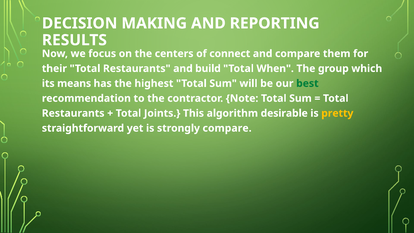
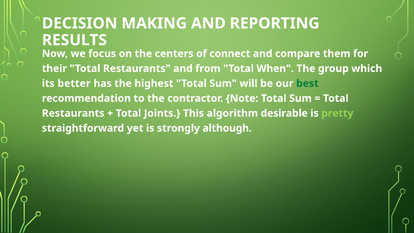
build: build -> from (208, 69)
means: means -> better (74, 83)
pretty colour: yellow -> light green (337, 113)
strongly compare: compare -> although (227, 128)
